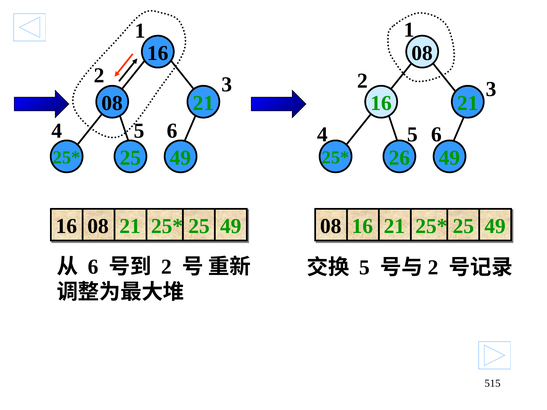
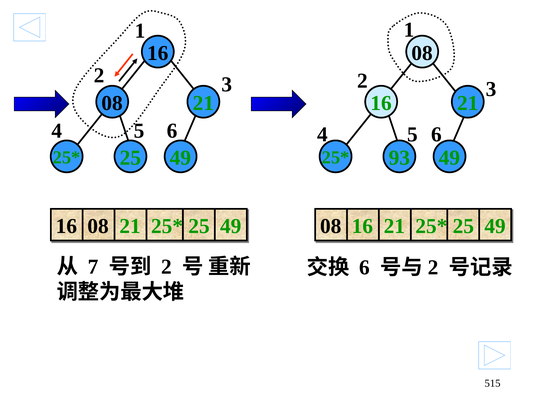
26: 26 -> 93 (399, 158)
6: 6 -> 7 (93, 267)
5: 5 -> 6 (365, 268)
